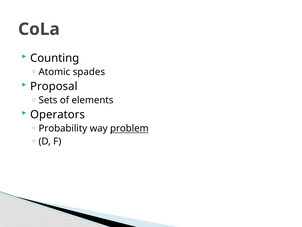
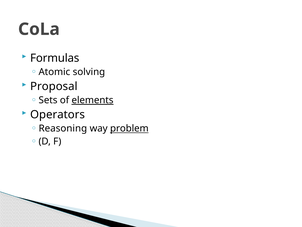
Counting: Counting -> Formulas (55, 58)
spades: spades -> solving (89, 72)
elements underline: none -> present (93, 100)
Probability: Probability -> Reasoning (63, 128)
